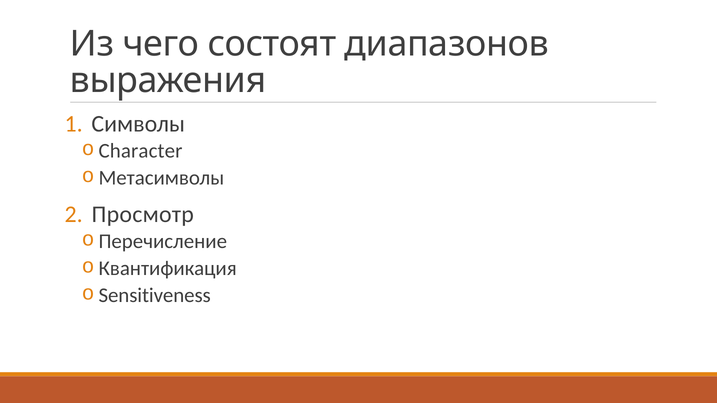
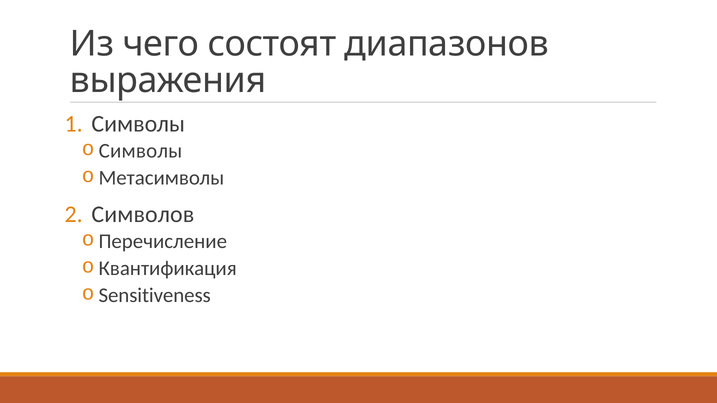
Character: Character -> Символы (140, 151)
Просмотр: Просмотр -> Символов (143, 214)
